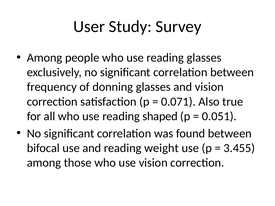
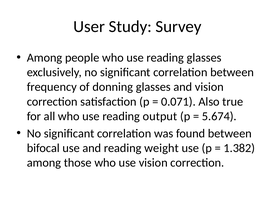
shaped: shaped -> output (160, 116)
0.051: 0.051 -> 5.674 (219, 116)
3.455: 3.455 -> 1.382 (239, 148)
